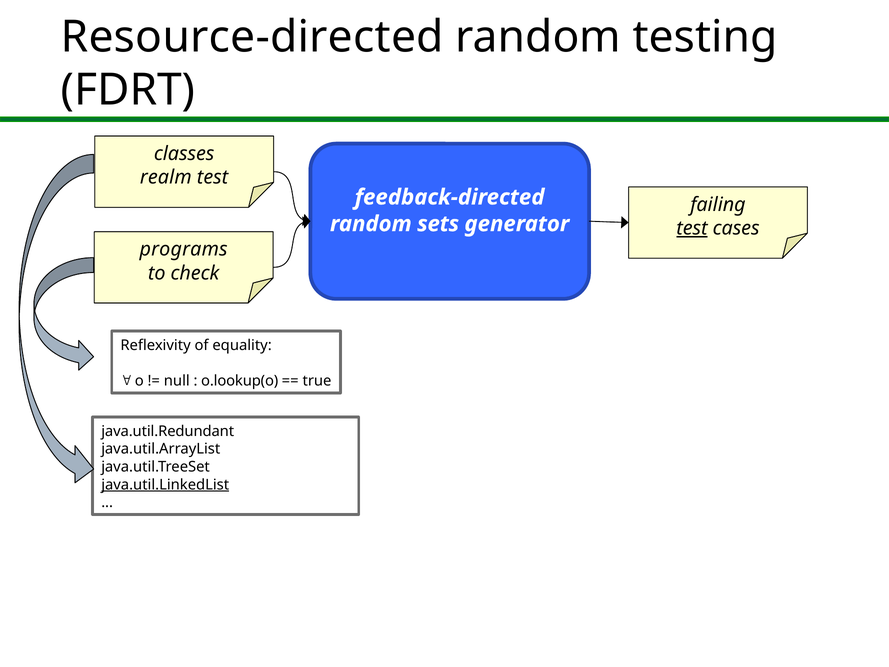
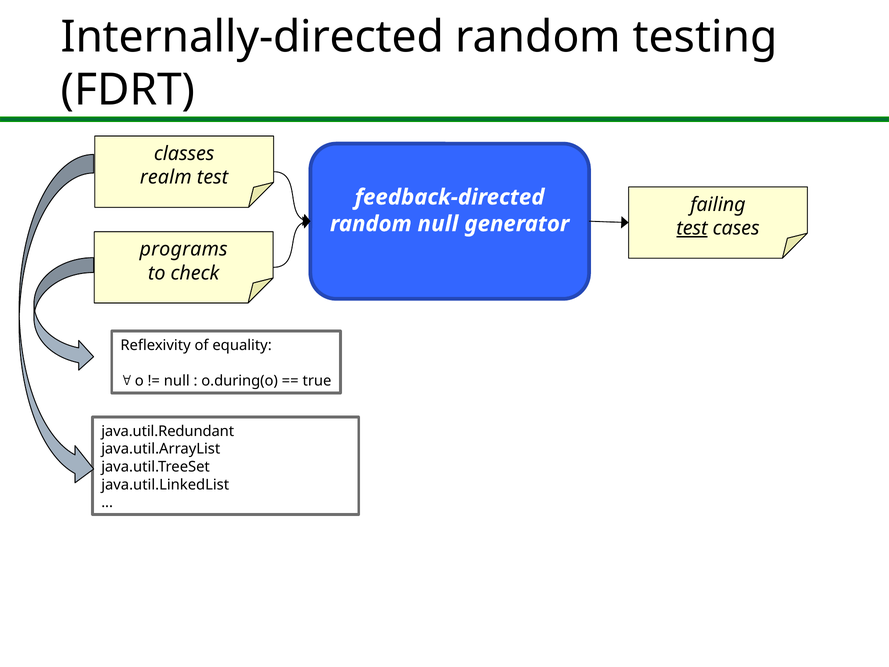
Resource-directed: Resource-directed -> Internally-directed (252, 37)
random sets: sets -> null (438, 224)
o.lookup(o: o.lookup(o -> o.during(o (240, 381)
java.util.LinkedList underline: present -> none (165, 484)
